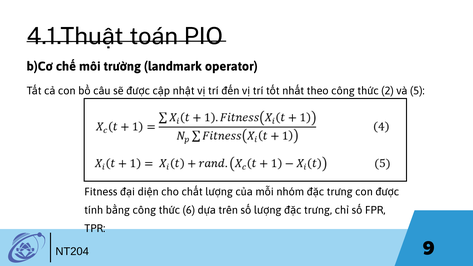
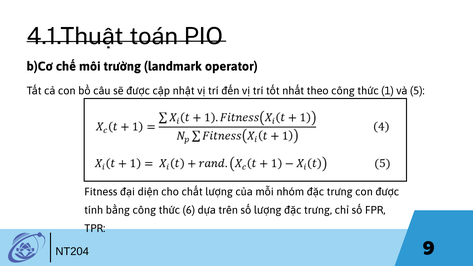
2: 2 -> 1 (387, 91)
